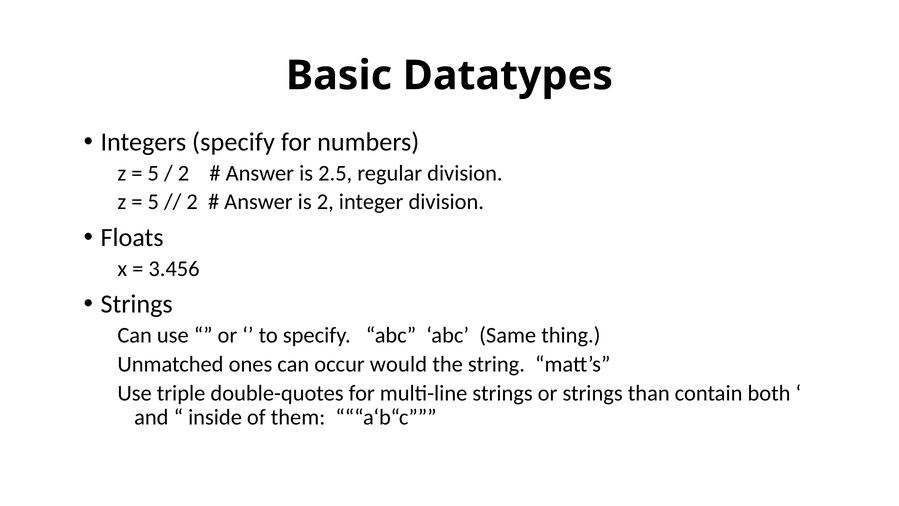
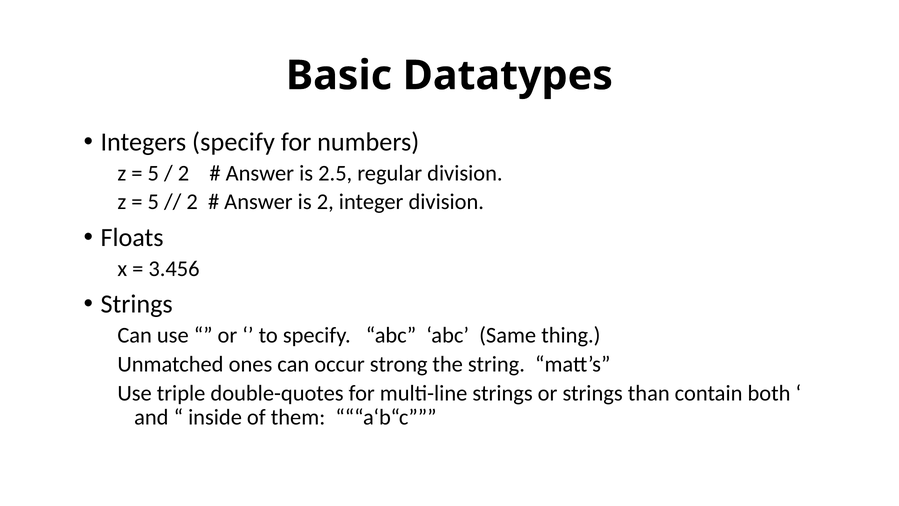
would: would -> strong (399, 364)
